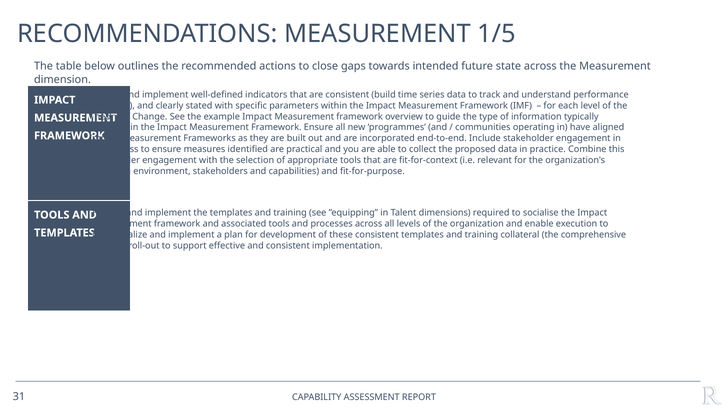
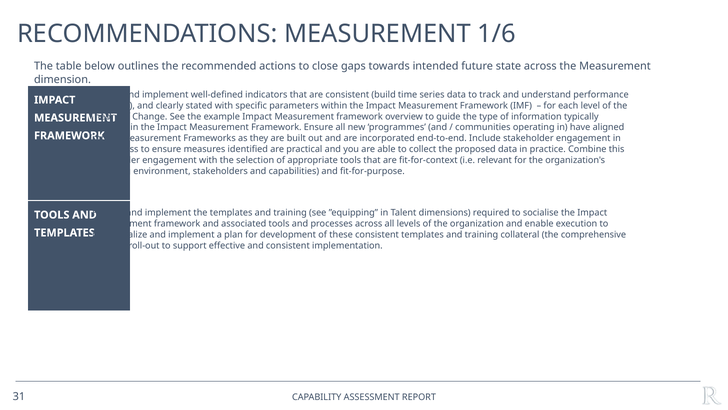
1/5: 1/5 -> 1/6 (497, 34)
